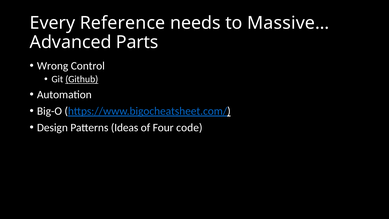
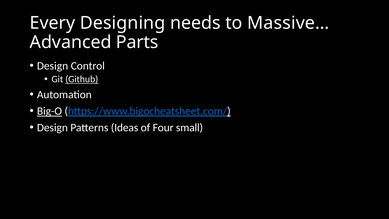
Reference: Reference -> Designing (123, 23)
Wrong: Wrong -> Design (53, 66)
Big-O underline: none -> present (49, 111)
code: code -> small (189, 127)
